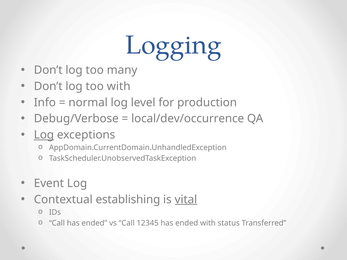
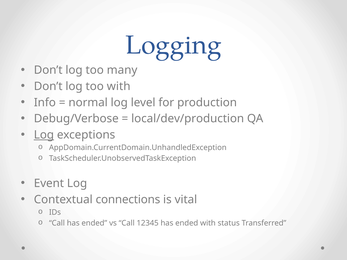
local/dev/occurrence: local/dev/occurrence -> local/dev/production (188, 119)
establishing: establishing -> connections (128, 200)
vital underline: present -> none (186, 200)
